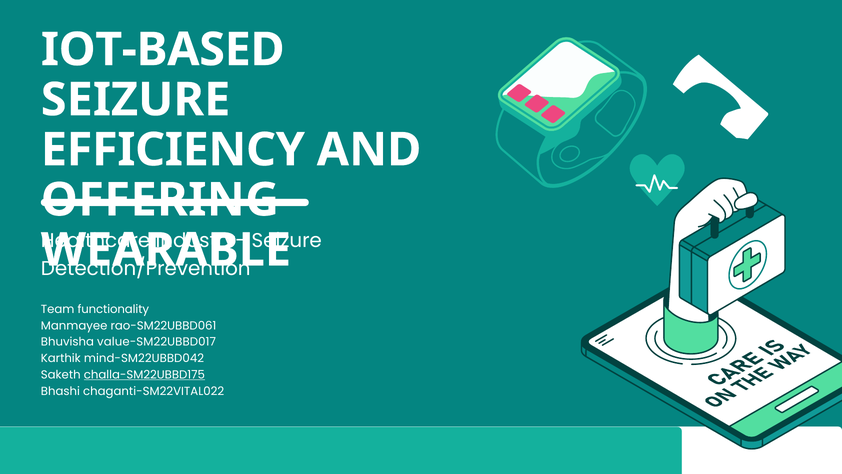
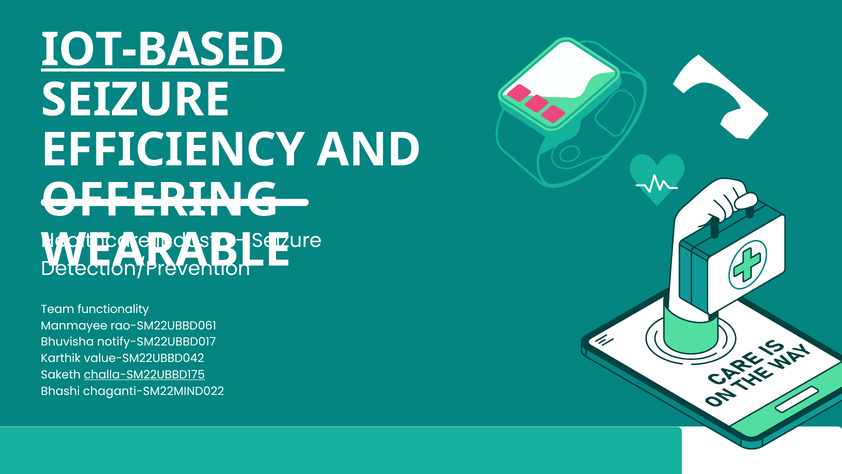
IOT-BASED underline: none -> present (163, 50)
value-SM22UBBD017: value-SM22UBBD017 -> notify-SM22UBBD017 (157, 342)
mind-SM22UBBD042: mind-SM22UBBD042 -> value-SM22UBBD042 (144, 358)
chaganti-SM22VITAL022: chaganti-SM22VITAL022 -> chaganti-SM22MIND022 (154, 391)
